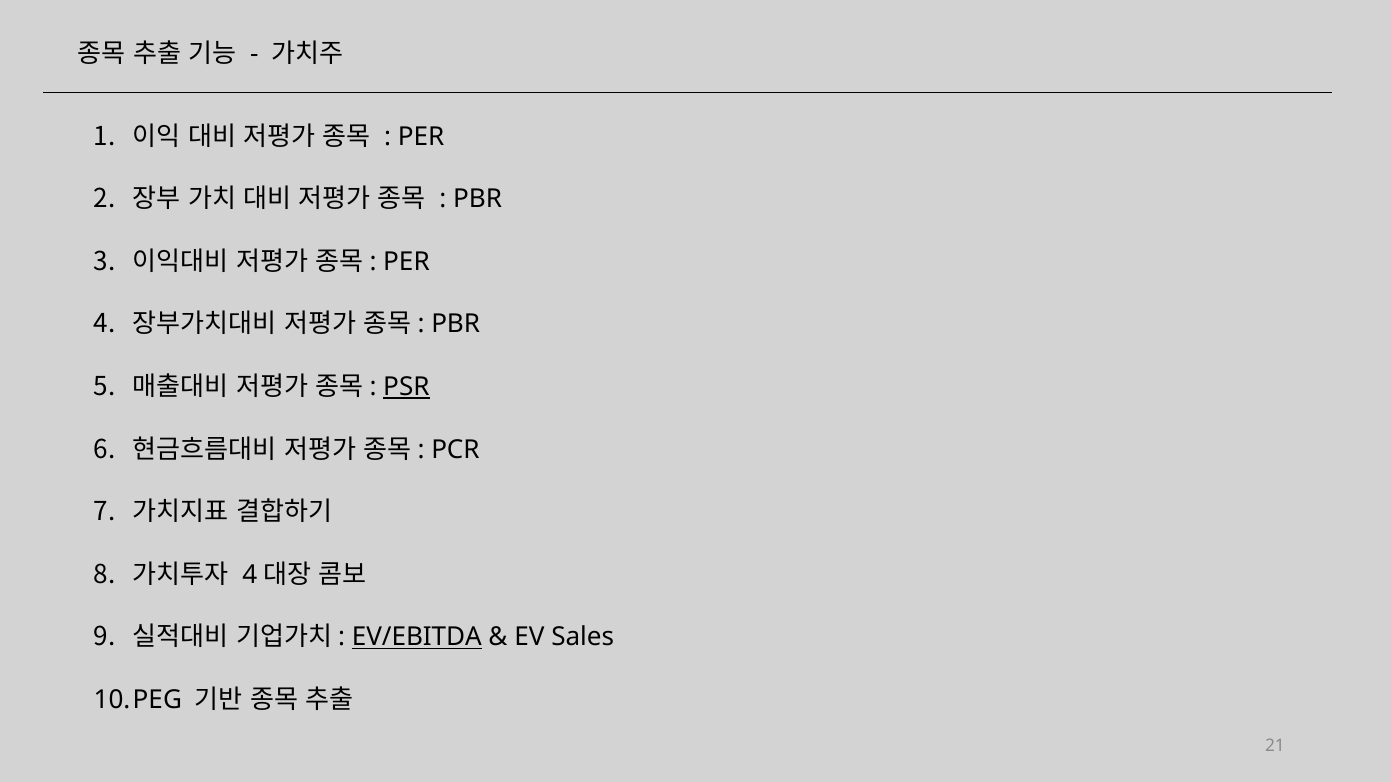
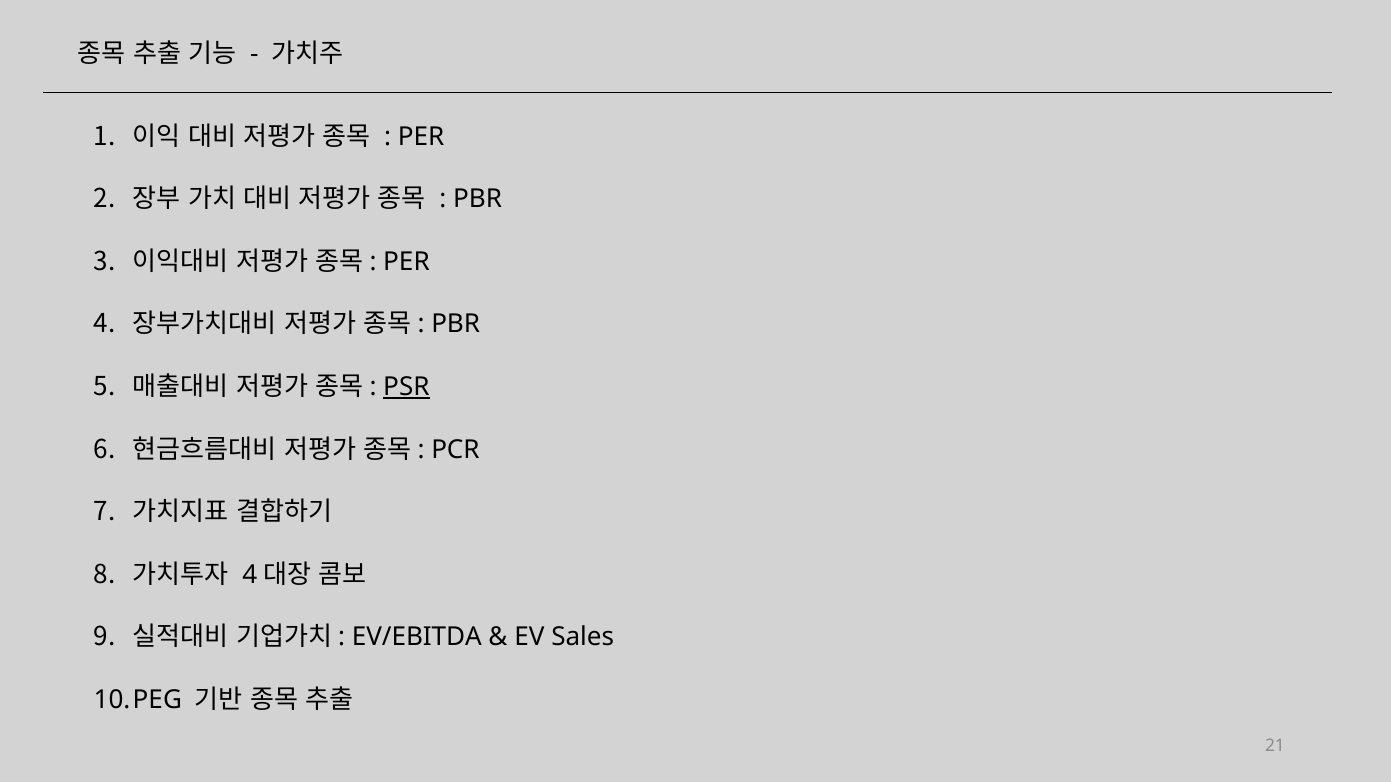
EV/EBITDA underline: present -> none (417, 638)
